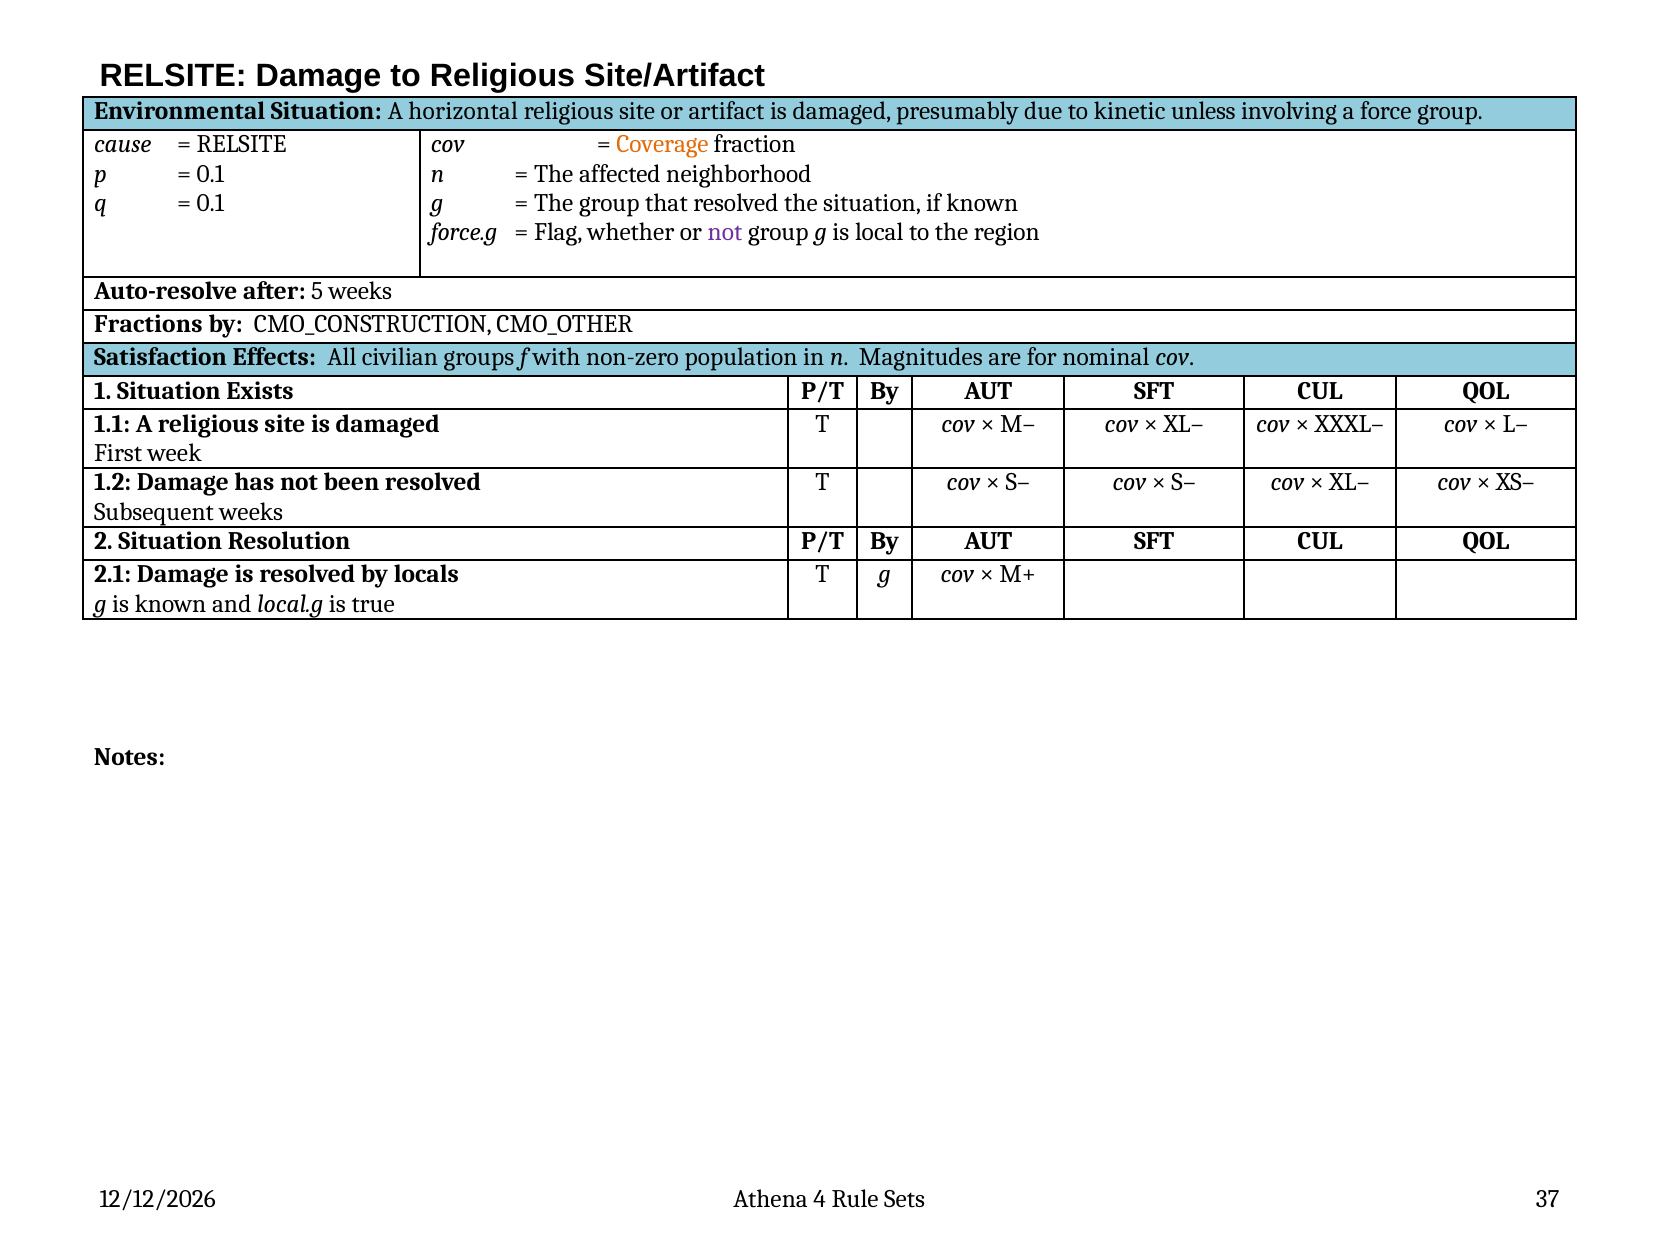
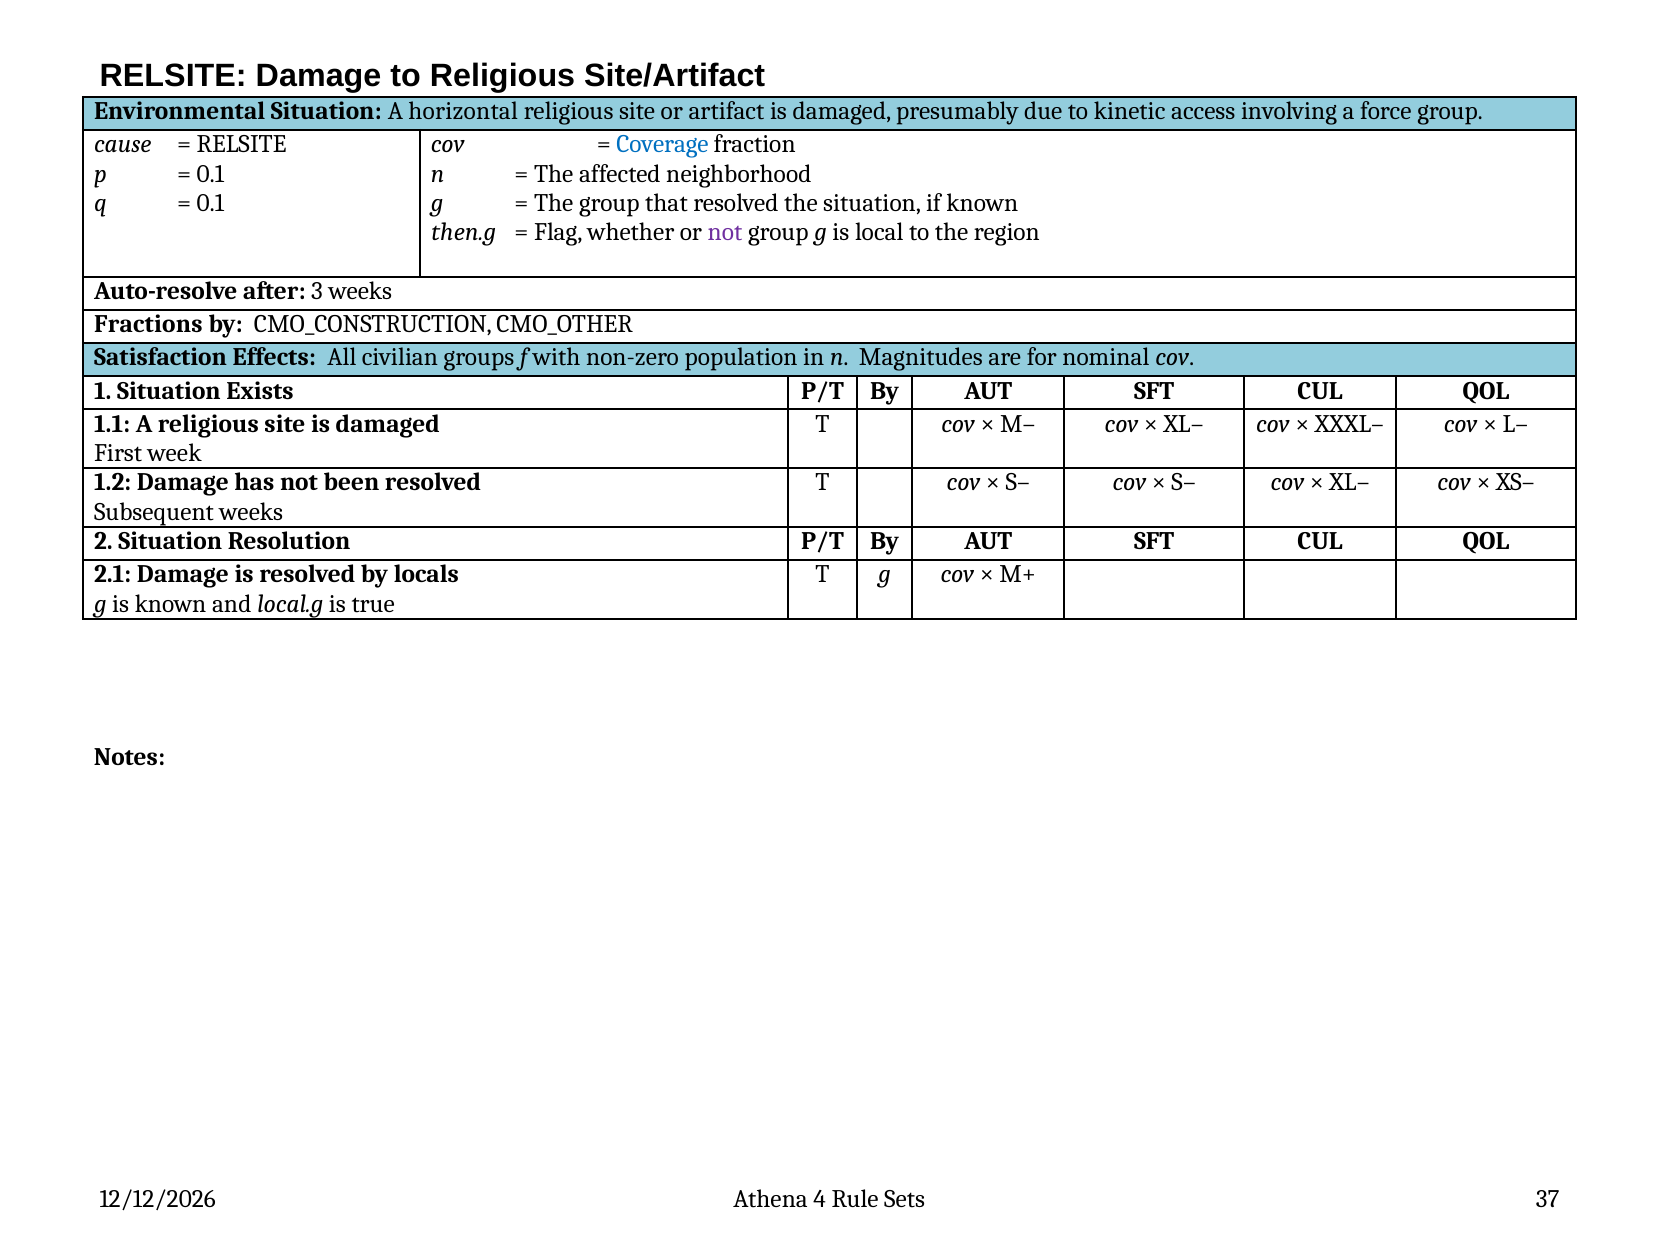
unless: unless -> access (1203, 111)
Coverage colour: orange -> blue (662, 145)
force.g: force.g -> then.g (464, 233)
5: 5 -> 3 (317, 291)
